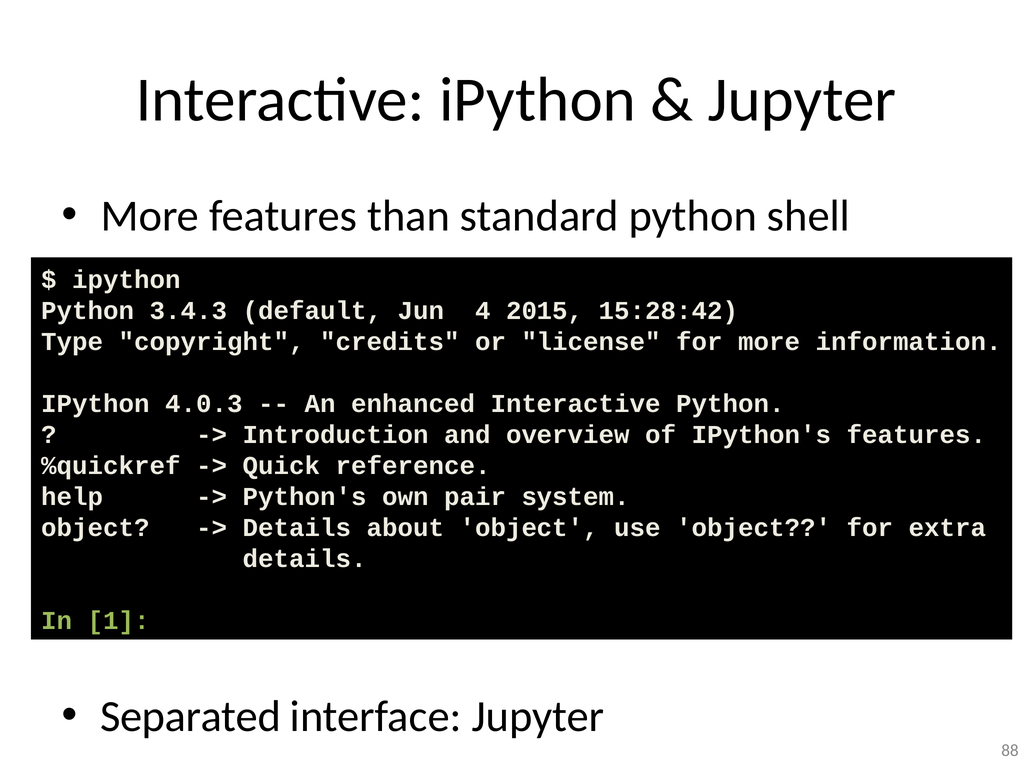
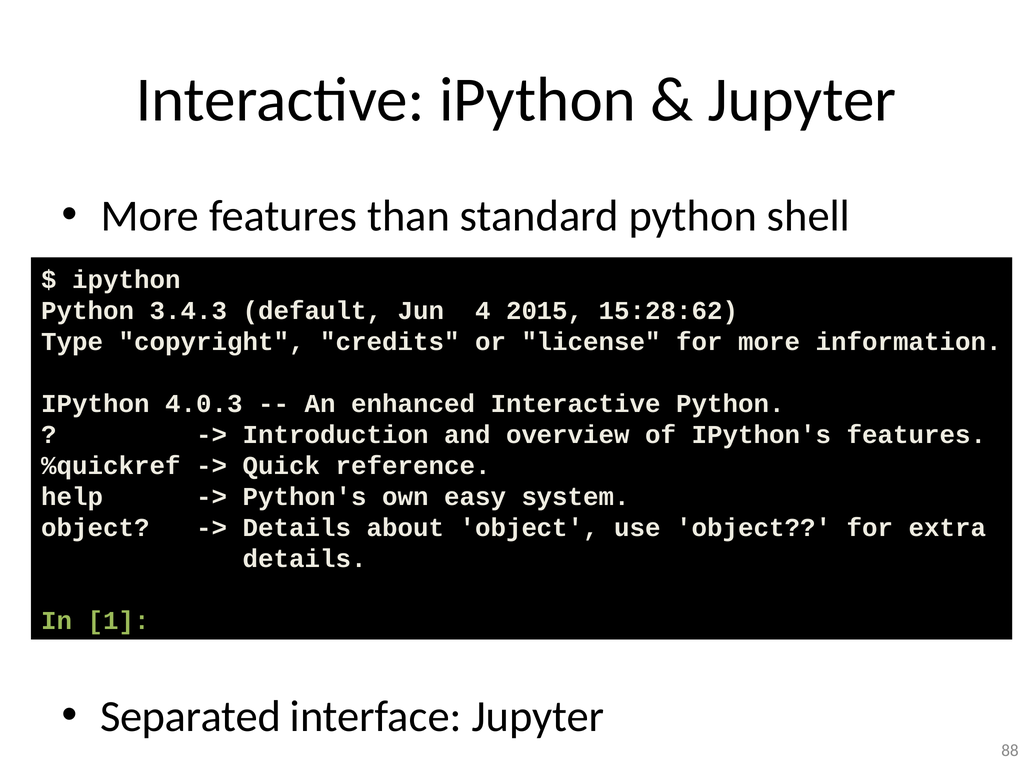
15:28:42: 15:28:42 -> 15:28:62 (669, 311)
pair: pair -> easy (475, 497)
